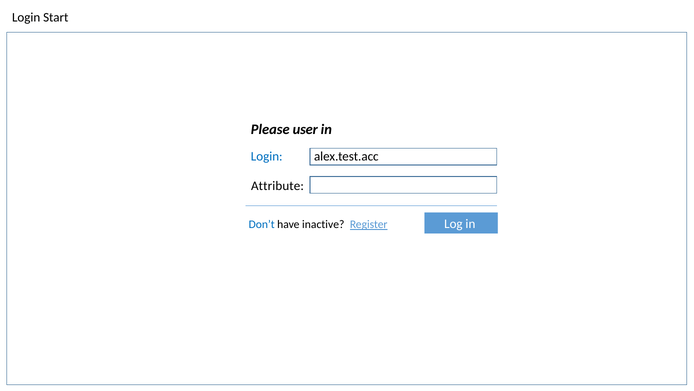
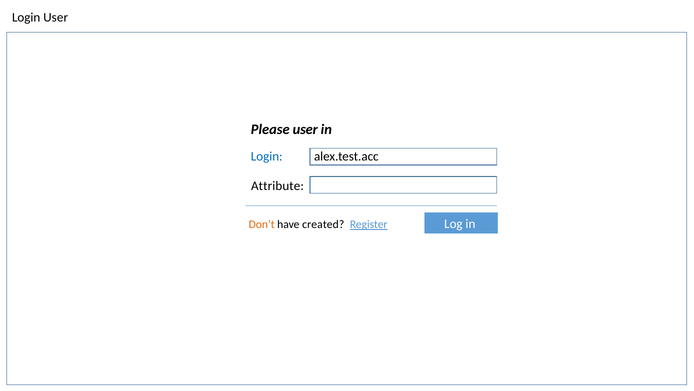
Login Start: Start -> User (56, 17)
Don’t colour: blue -> orange (262, 224)
inactive: inactive -> created (323, 224)
